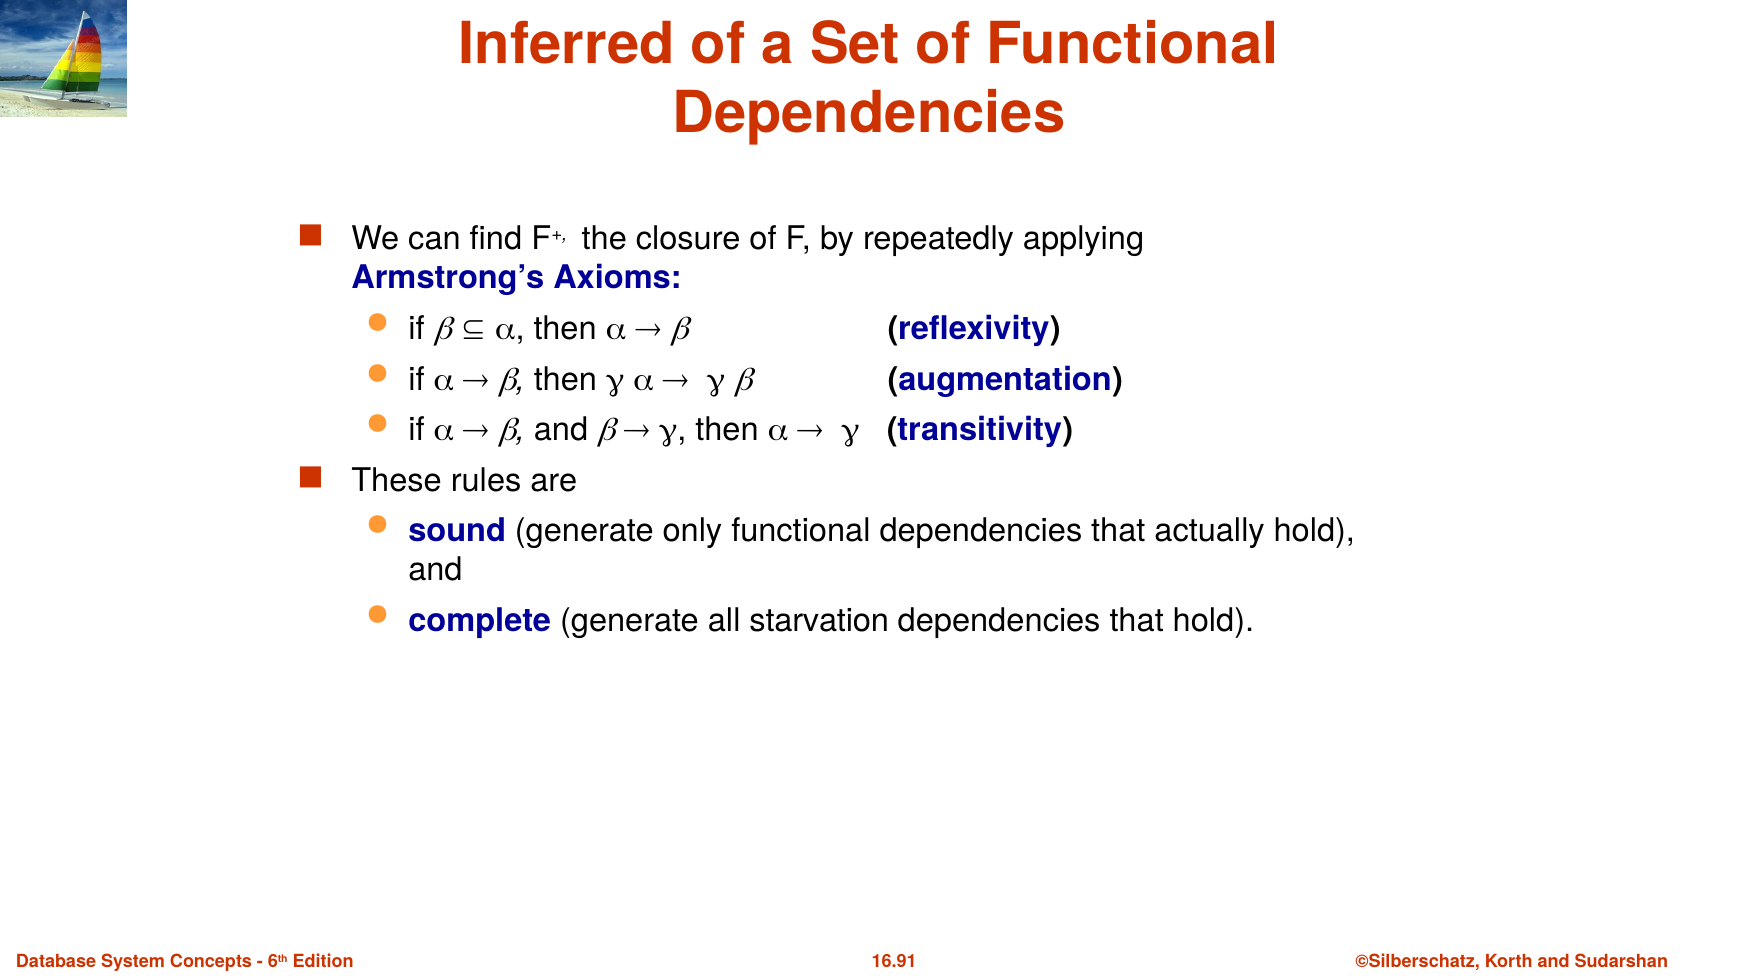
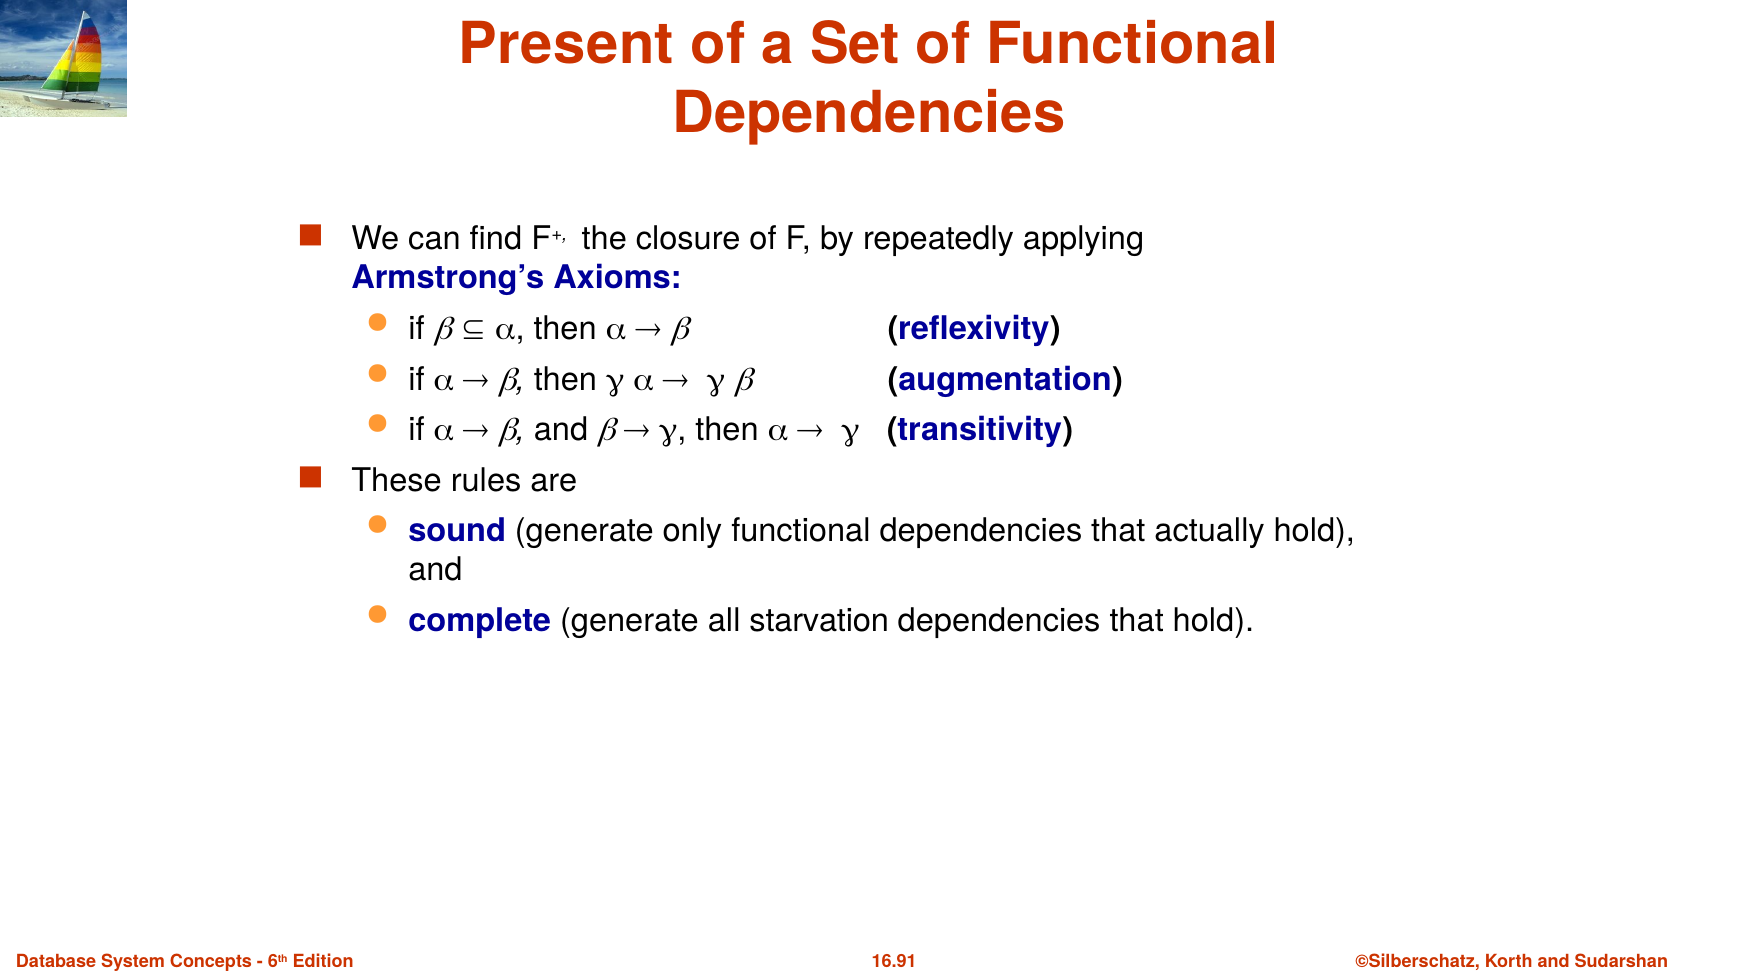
Inferred: Inferred -> Present (567, 44)
